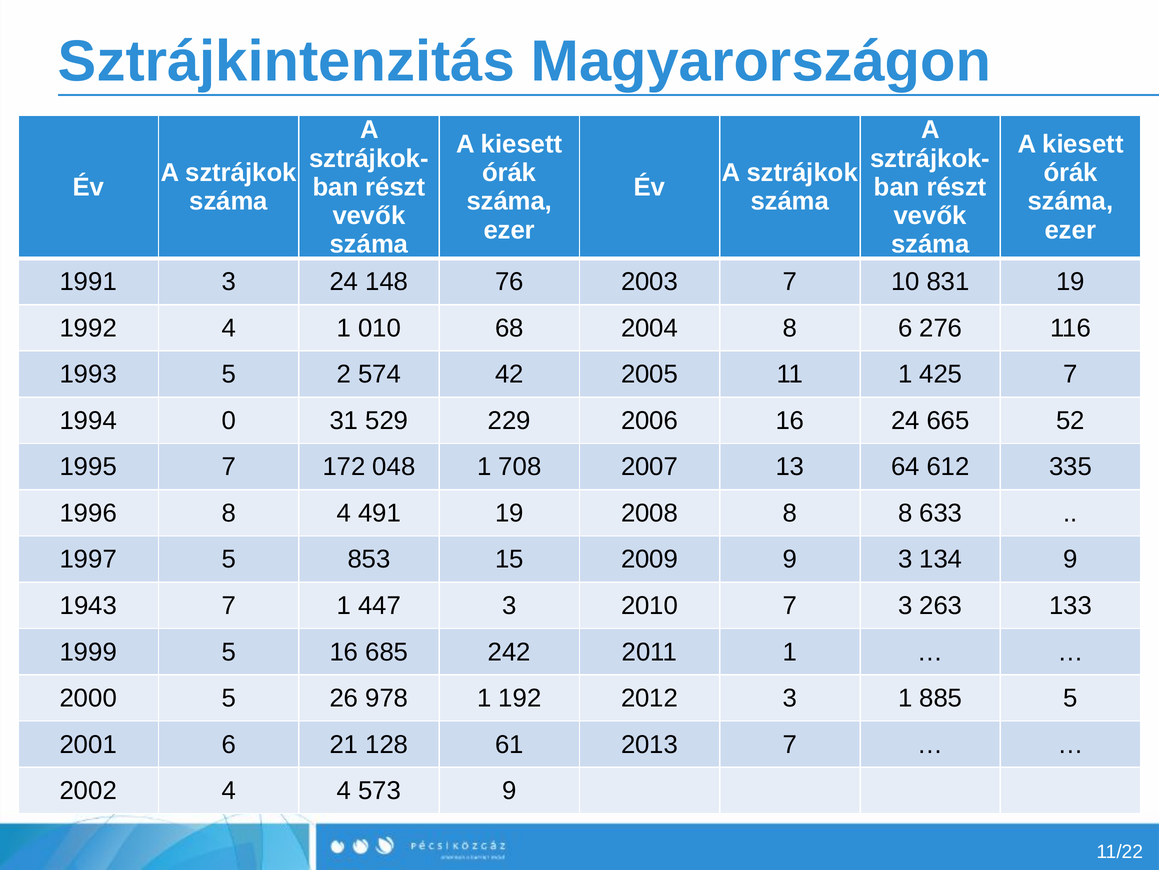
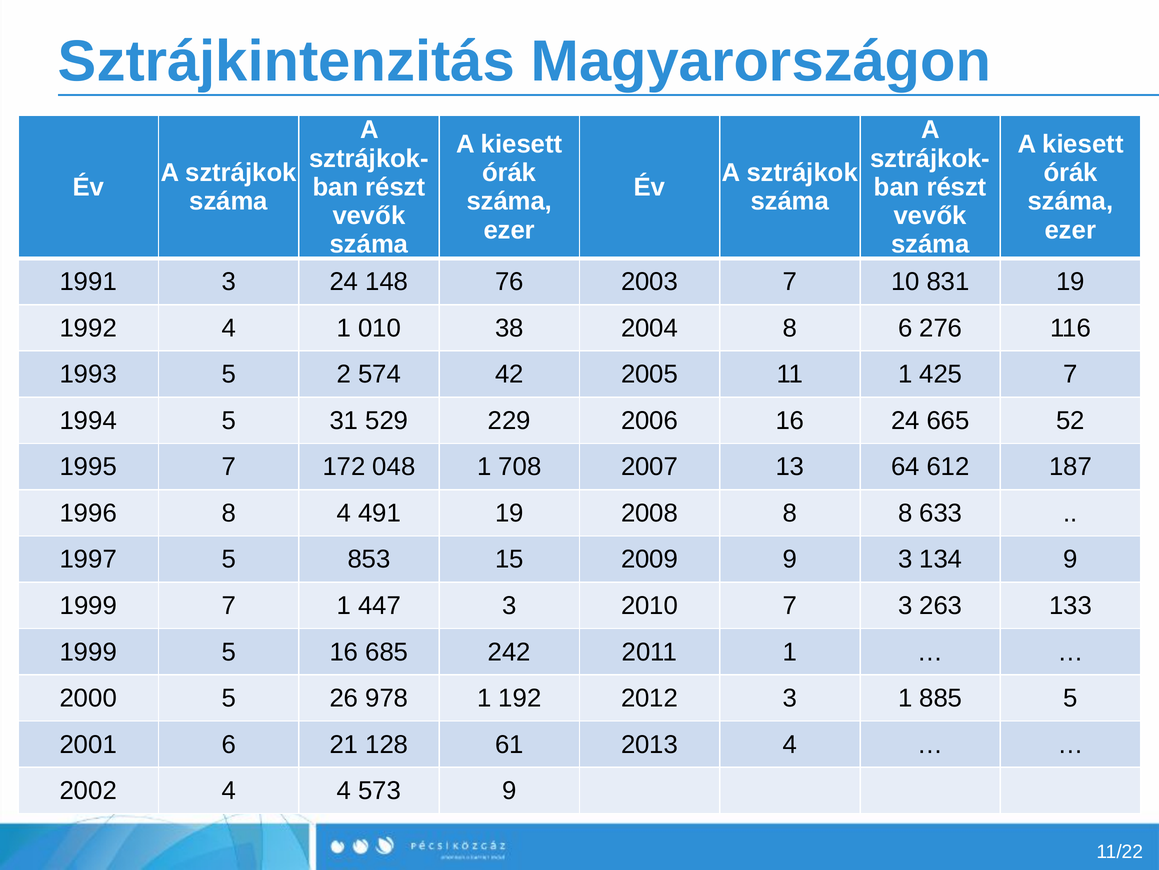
68: 68 -> 38 (509, 328)
1994 0: 0 -> 5 (229, 420)
335: 335 -> 187 (1071, 467)
1943: 1943 -> 1999 (88, 605)
2013 7: 7 -> 4 (790, 744)
